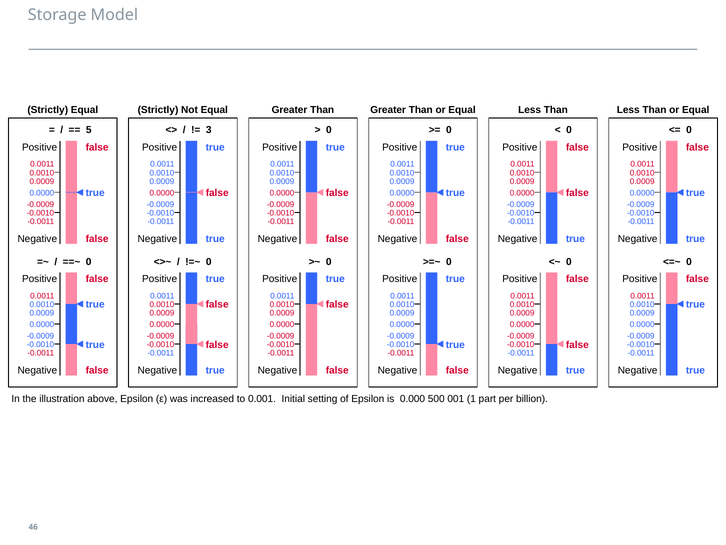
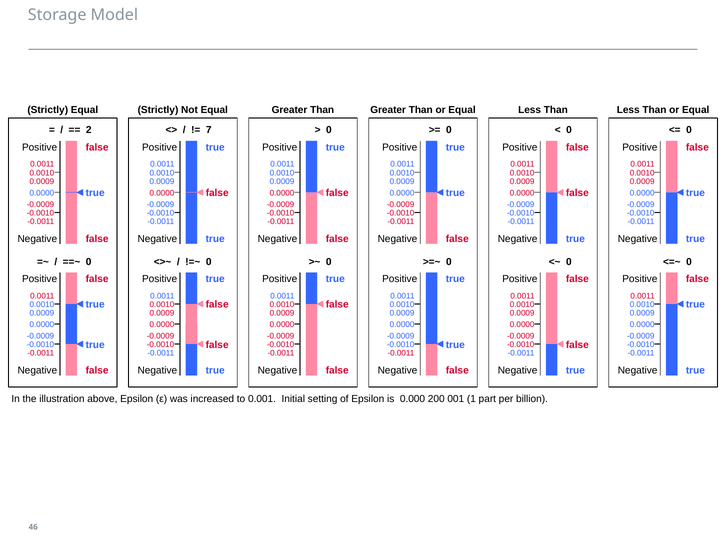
5: 5 -> 2 (89, 130)
3: 3 -> 7 (209, 130)
500: 500 -> 200 (436, 399)
